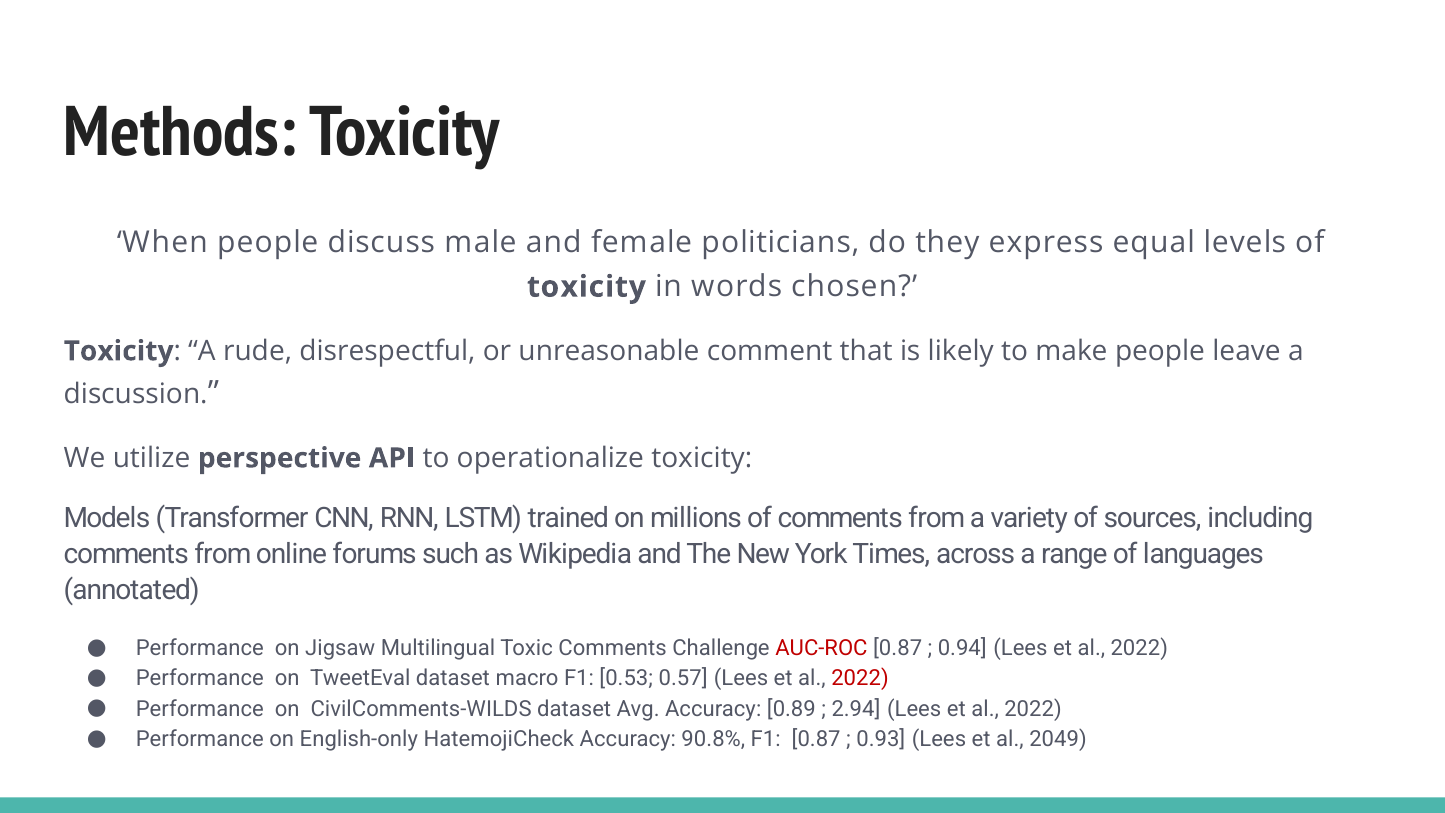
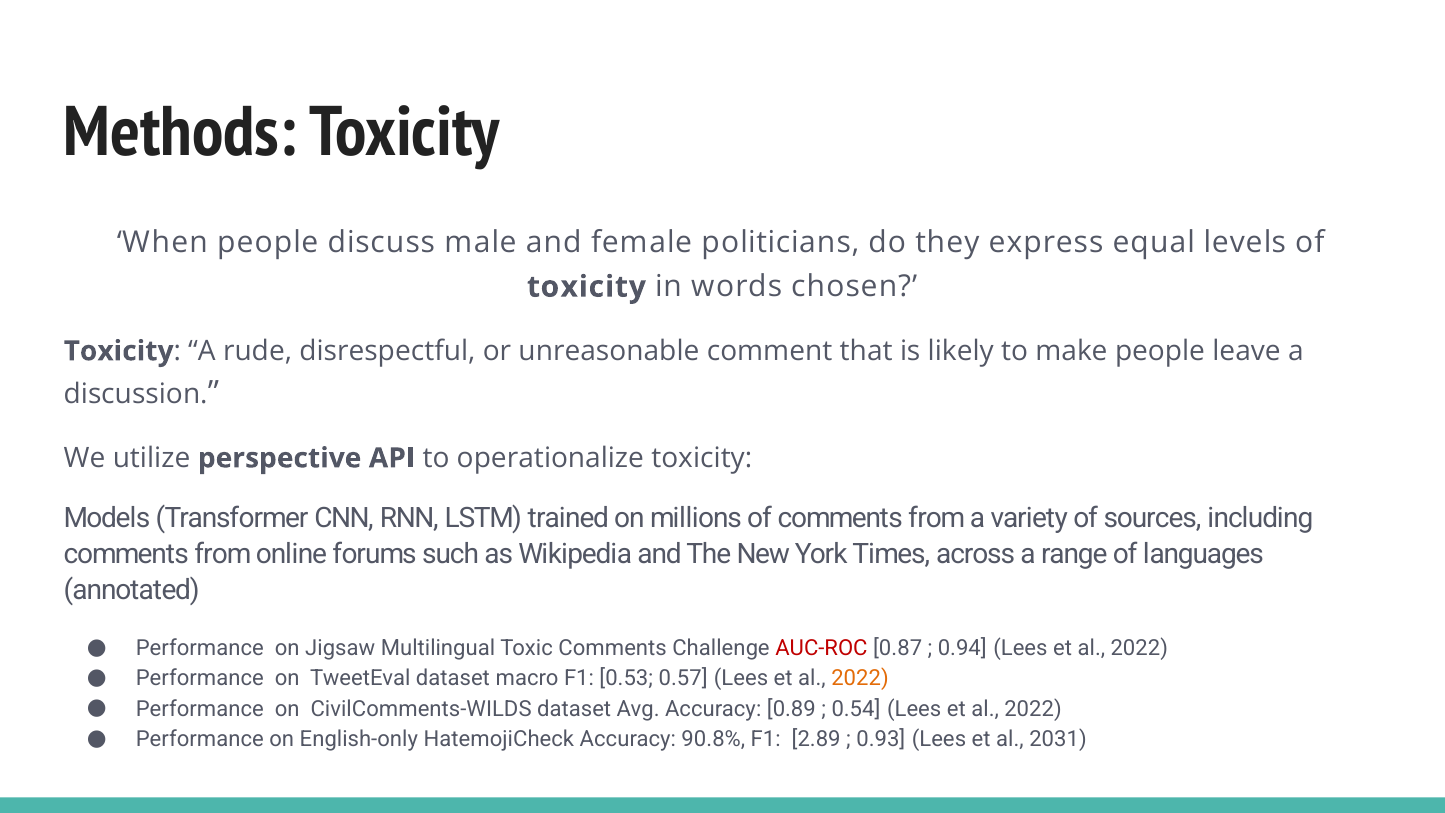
2022 colour: red -> orange (860, 678)
2.94: 2.94 -> 0.54 (856, 709)
F1 0.87: 0.87 -> 2.89 (816, 739)
2049: 2049 -> 2031 (1058, 739)
